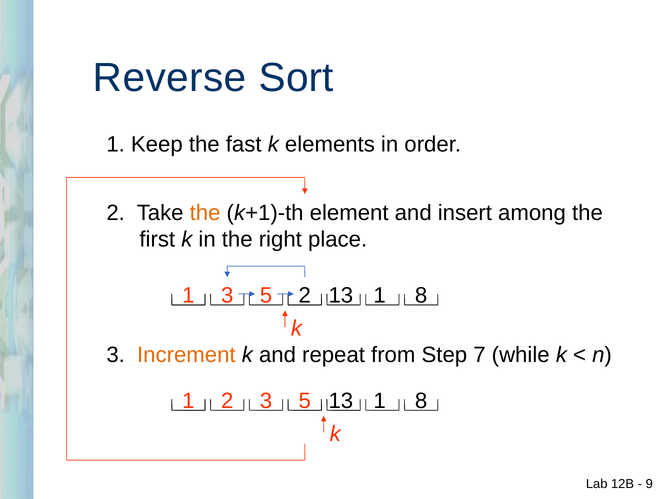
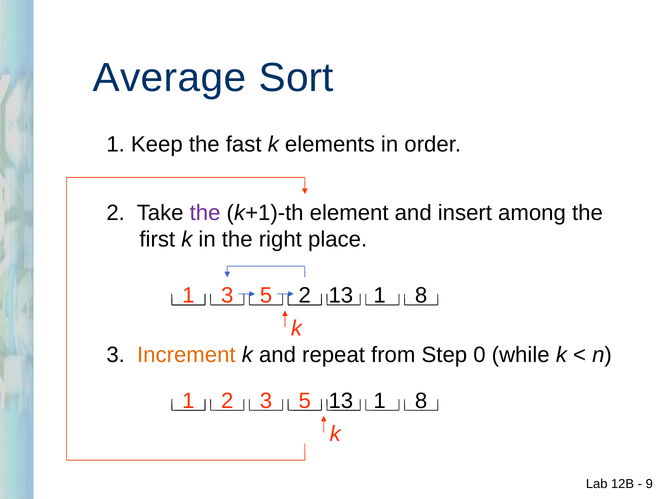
Reverse: Reverse -> Average (170, 78)
the colour: orange -> purple (205, 213)
7: 7 -> 0 (479, 355)
